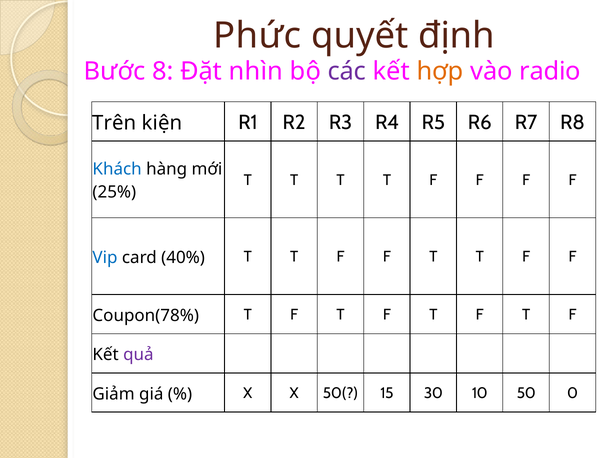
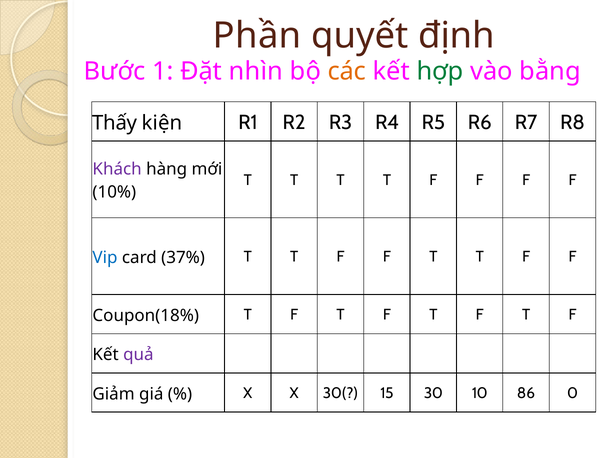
Phức: Phức -> Phần (257, 36)
8: 8 -> 1 (163, 71)
các colour: purple -> orange (347, 71)
hợp colour: orange -> green (440, 71)
radio: radio -> bằng (550, 71)
Trên: Trên -> Thấy (115, 123)
Khách colour: blue -> purple (117, 169)
25%: 25% -> 10% (114, 192)
40%: 40% -> 37% (183, 258)
Coupon(78%: Coupon(78% -> Coupon(18% (146, 316)
50(: 50( -> 30( (341, 394)
50: 50 -> 86 (526, 394)
